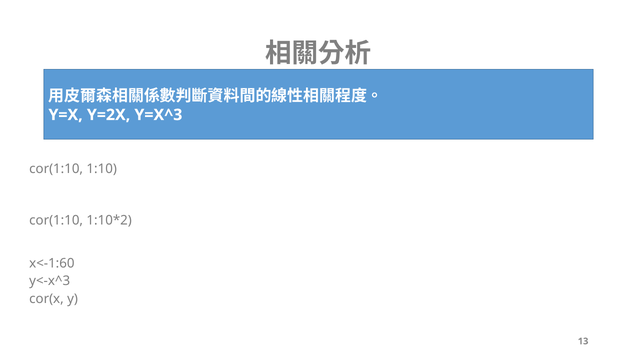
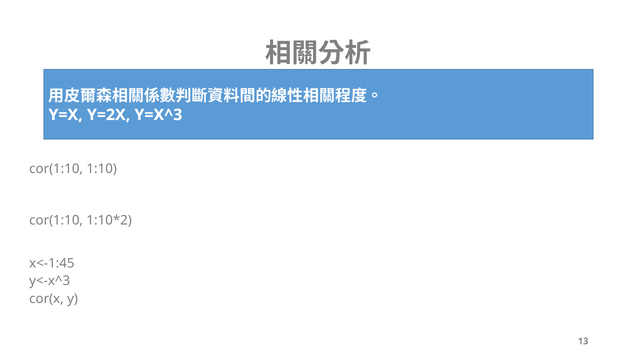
x<-1:60: x<-1:60 -> x<-1:45 (52, 264)
